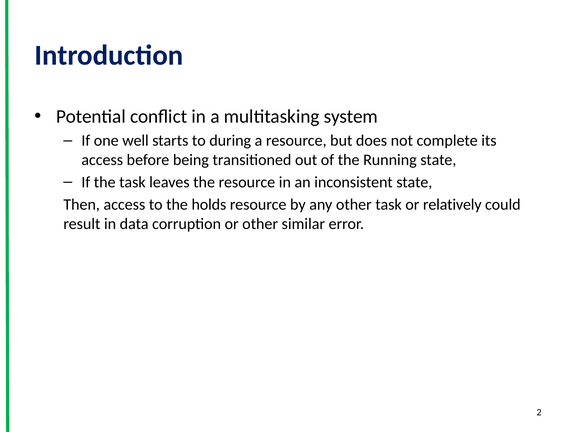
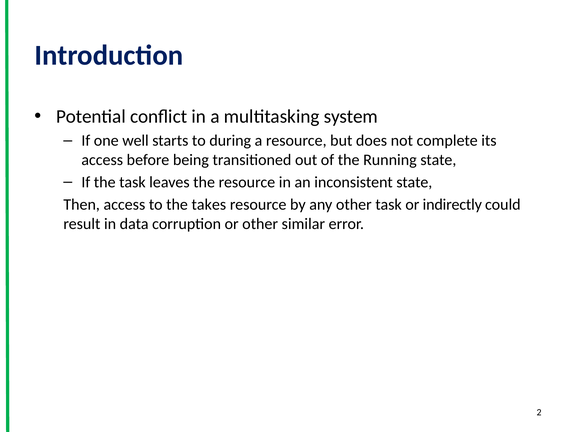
holds: holds -> takes (209, 205)
relatively: relatively -> indirectly (452, 205)
